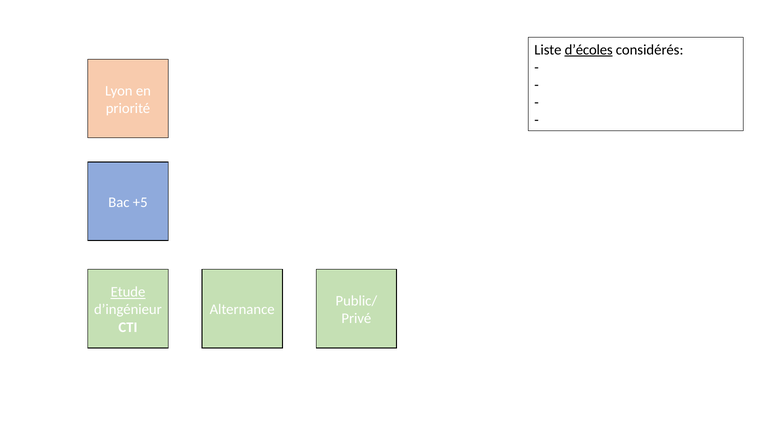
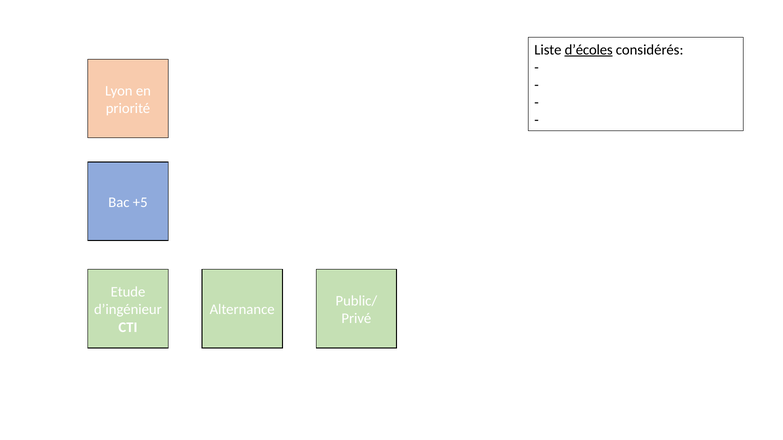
Etude underline: present -> none (128, 292)
